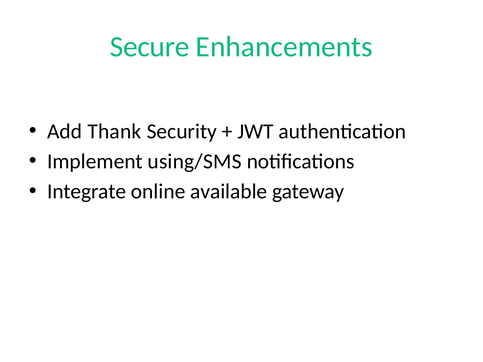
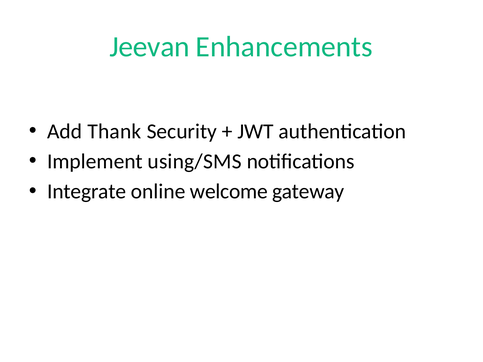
Secure: Secure -> Jeevan (150, 47)
available: available -> welcome (229, 192)
